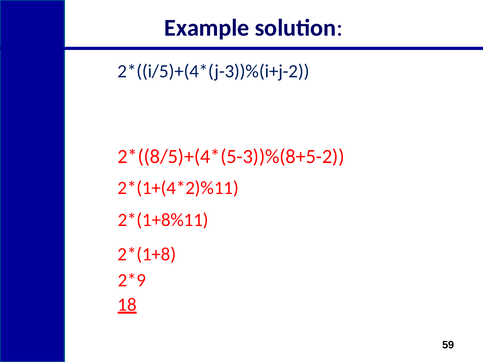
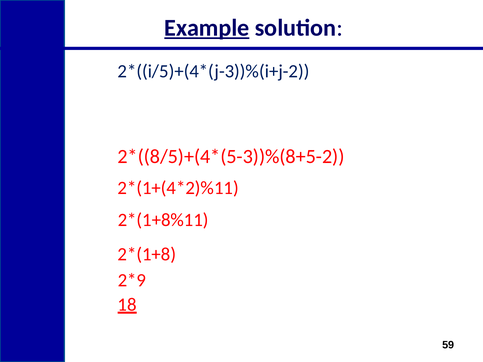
Example underline: none -> present (207, 28)
